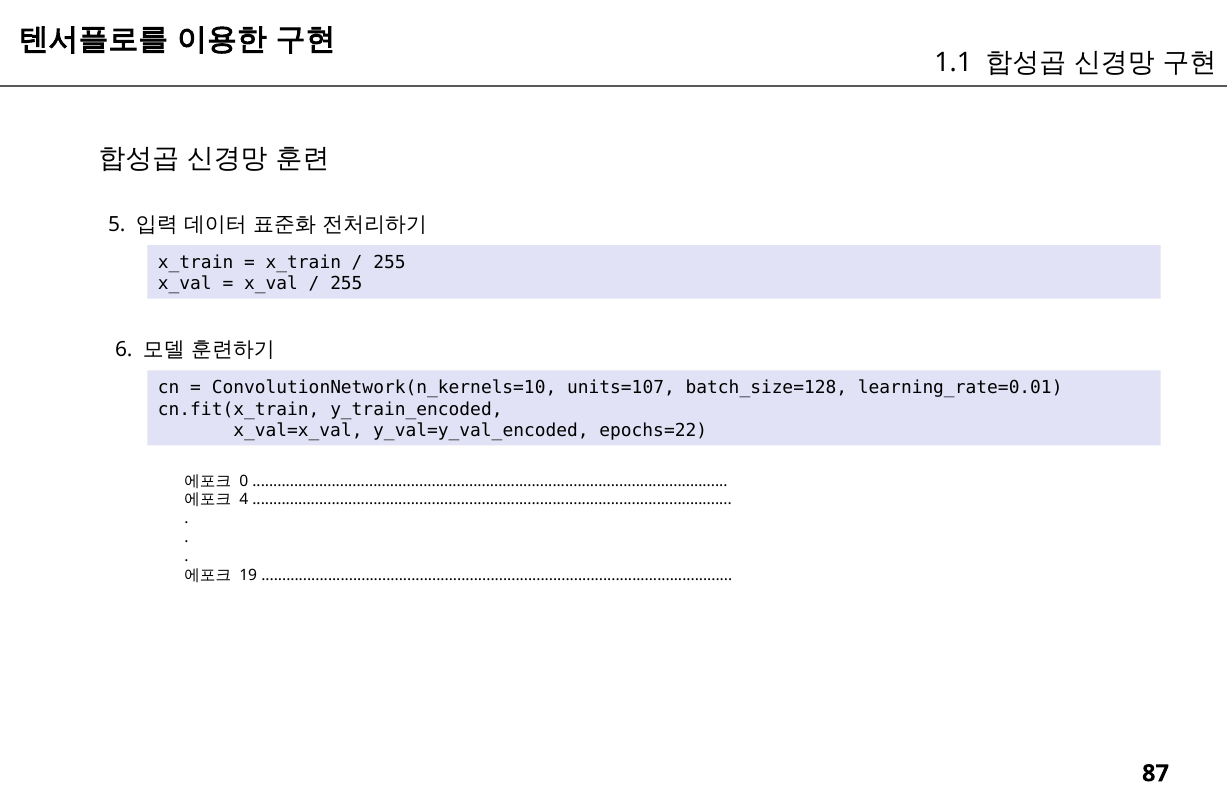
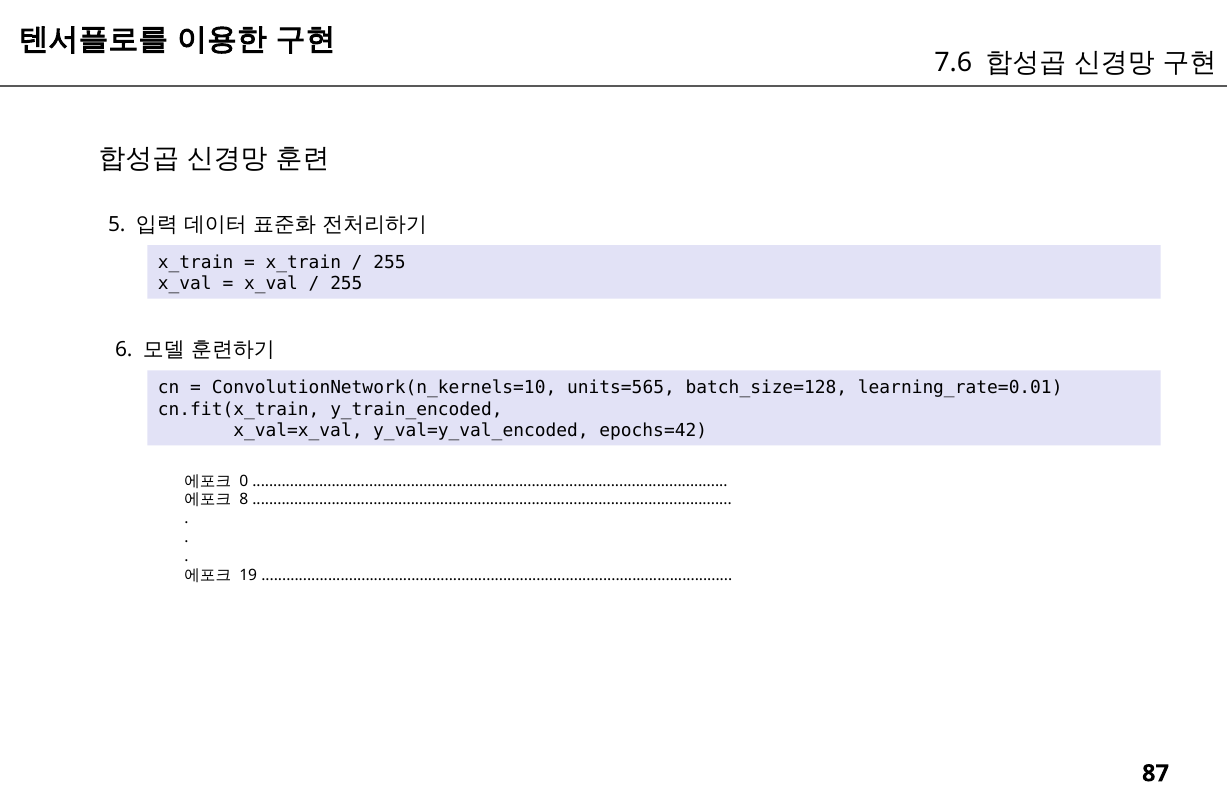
1.1: 1.1 -> 7.6 (953, 63)
units=107: units=107 -> units=565 (621, 388)
epochs=22: epochs=22 -> epochs=42 (653, 431)
4: 4 -> 8 (244, 500)
